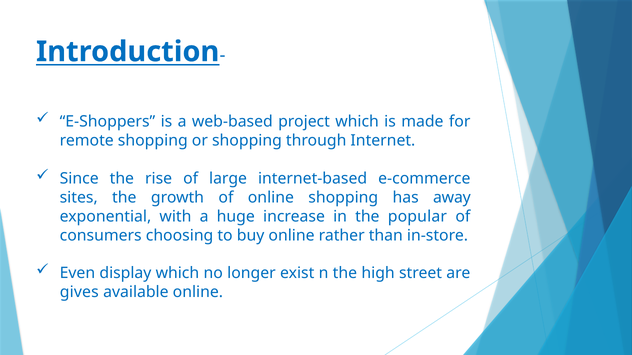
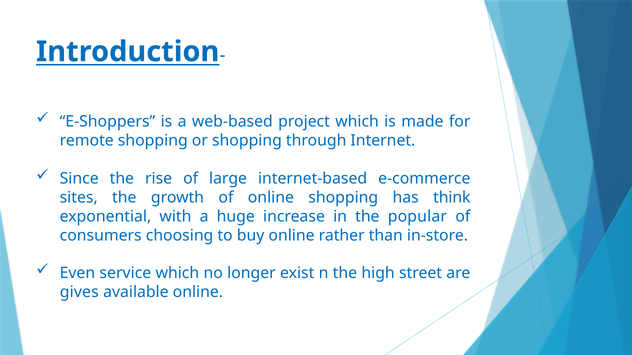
away: away -> think (452, 198)
display: display -> service (125, 274)
